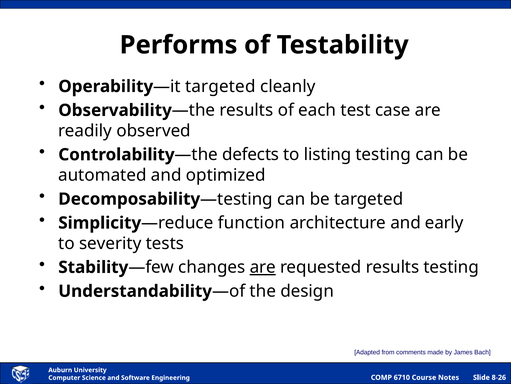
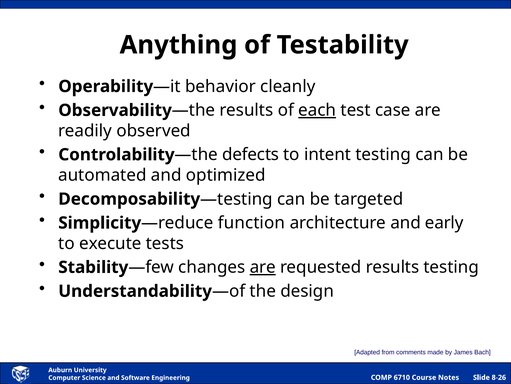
Performs: Performs -> Anything (179, 45)
targeted: targeted -> behavior (220, 86)
each underline: none -> present (317, 110)
listing: listing -> intent (328, 154)
severity: severity -> execute (110, 243)
